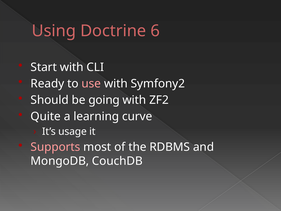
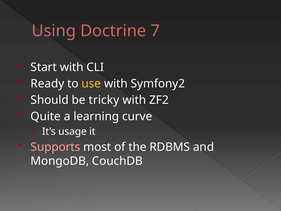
6: 6 -> 7 (155, 31)
use colour: pink -> yellow (91, 83)
going: going -> tricky (104, 100)
